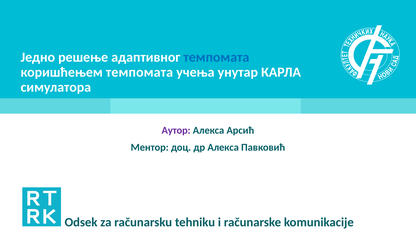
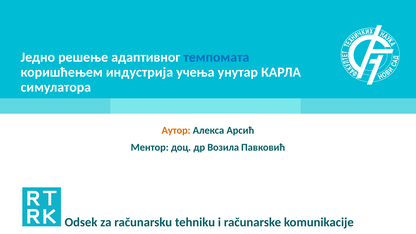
коришћењем темпомата: темпомата -> индустрија (140, 72)
Аутор colour: purple -> orange (176, 131)
др Алекса: Алекса -> Возила (223, 148)
